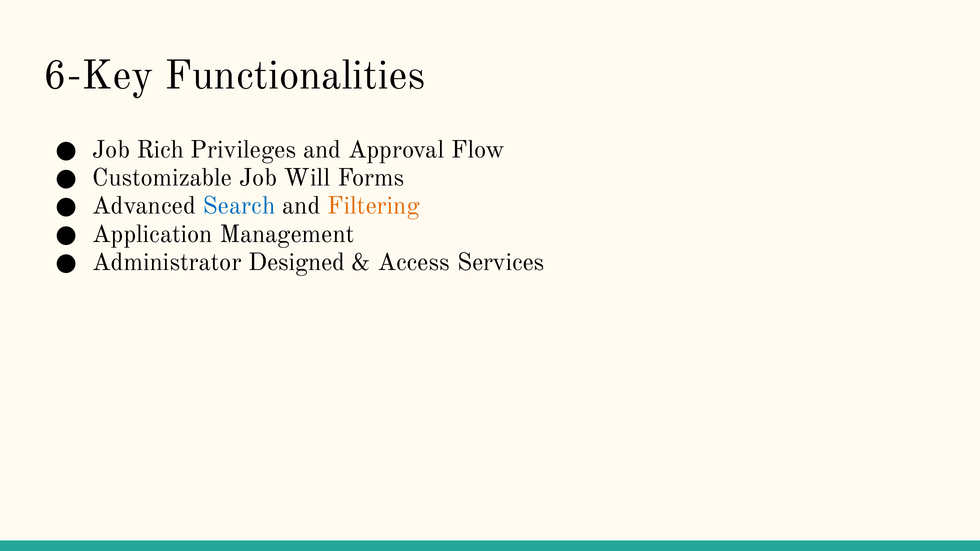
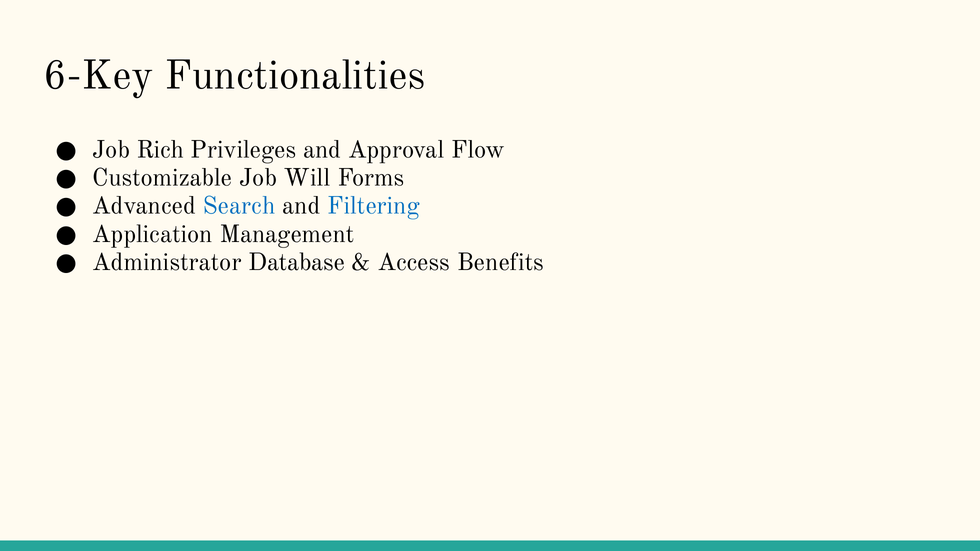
Filtering colour: orange -> blue (374, 206)
Designed: Designed -> Database (297, 262)
Services: Services -> Benefits (501, 262)
